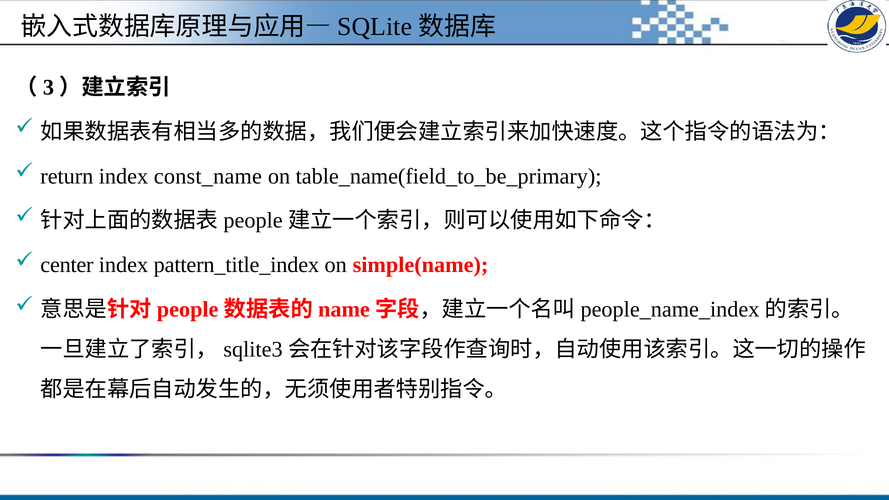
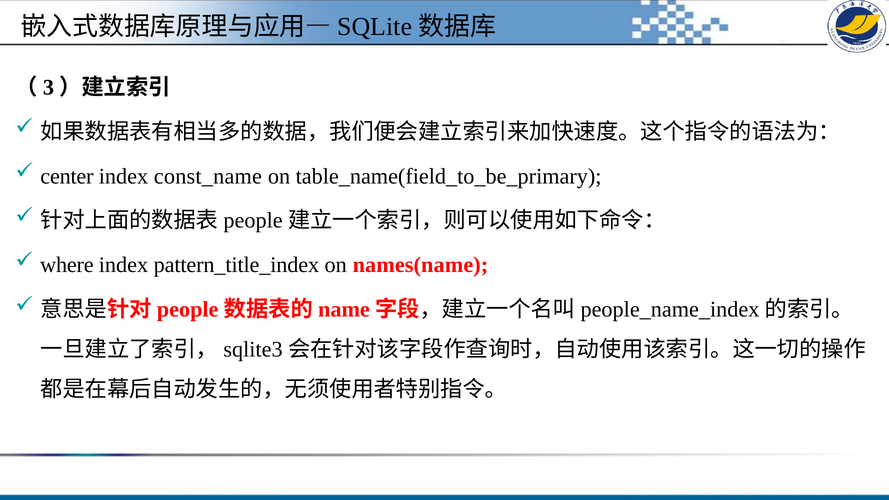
return: return -> center (67, 176)
center: center -> where (67, 265)
simple(name: simple(name -> names(name (420, 265)
